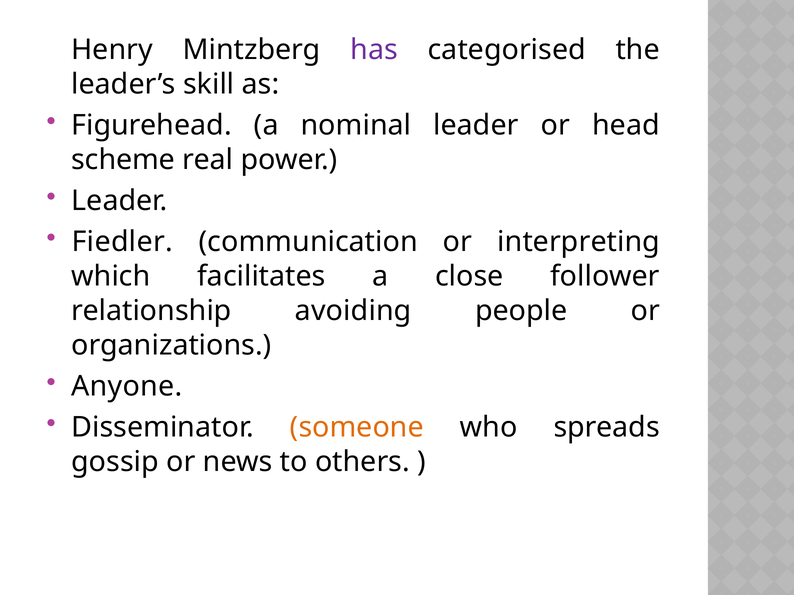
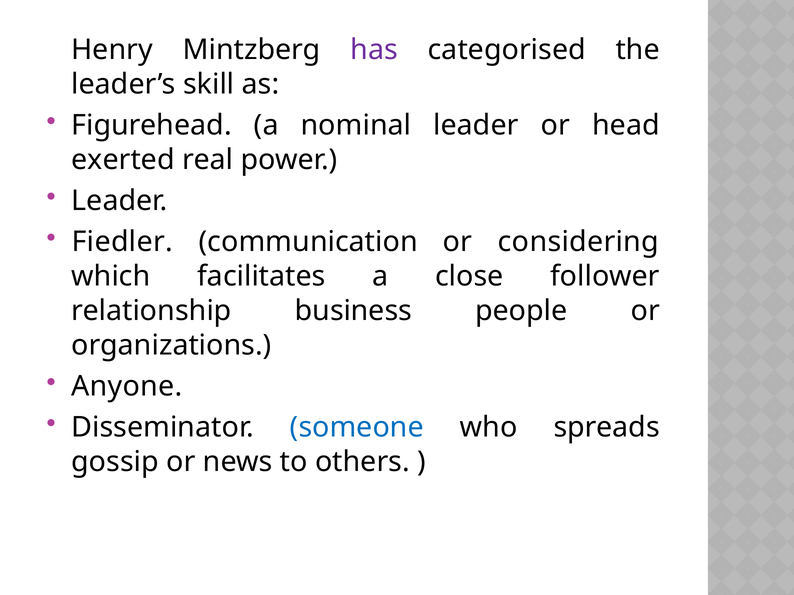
scheme: scheme -> exerted (123, 160)
interpreting: interpreting -> considering (579, 242)
avoiding: avoiding -> business (353, 311)
someone colour: orange -> blue (357, 428)
